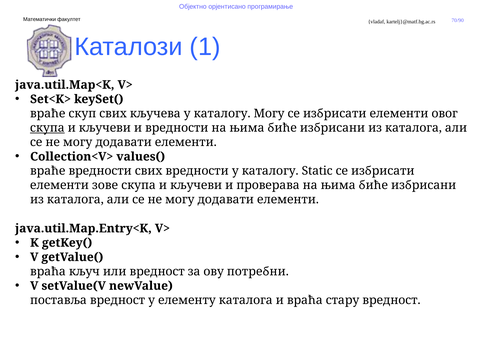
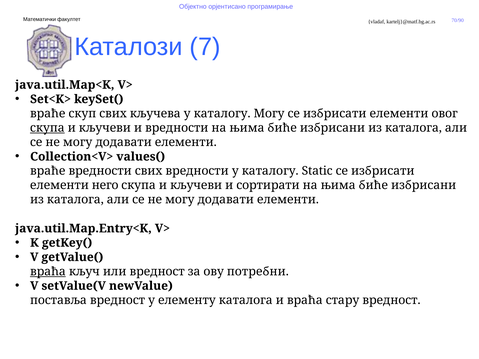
1: 1 -> 7 (205, 47)
зове: зове -> него (105, 185)
проверава: проверава -> сортирати (268, 185)
враћа underline: none -> present (48, 272)
